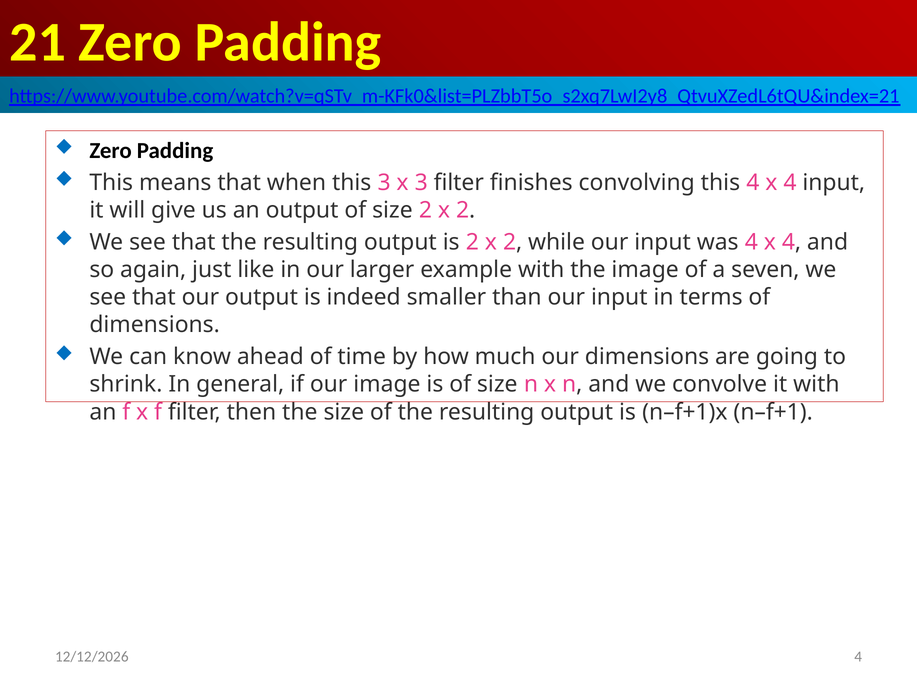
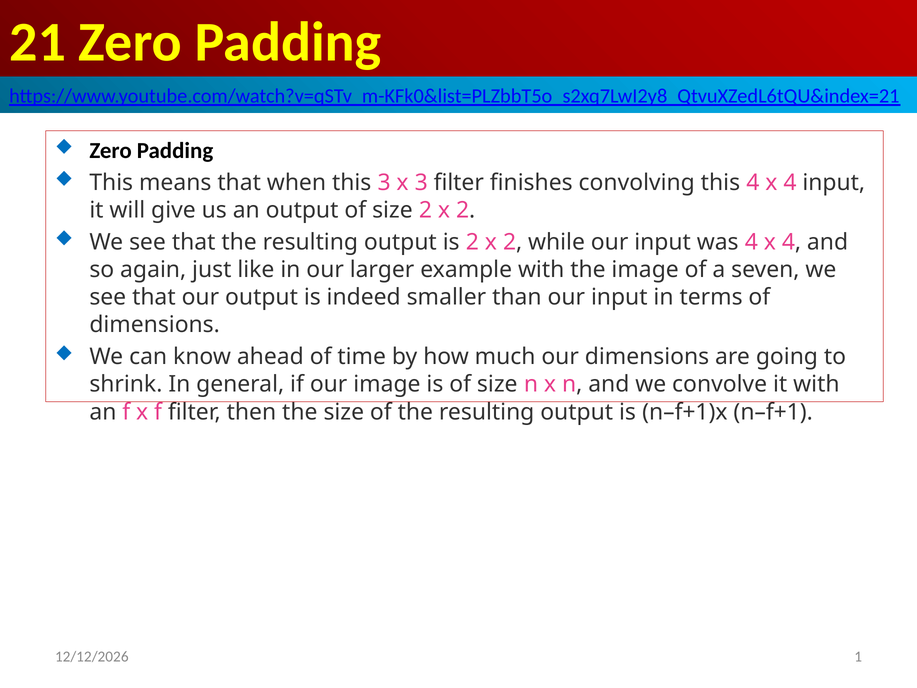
4: 4 -> 1 (858, 657)
